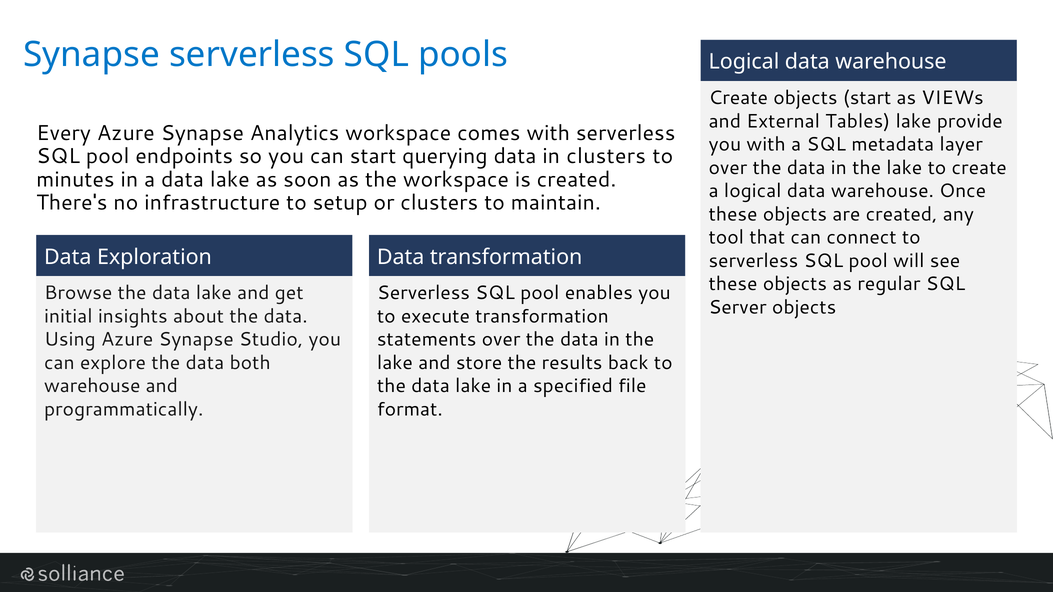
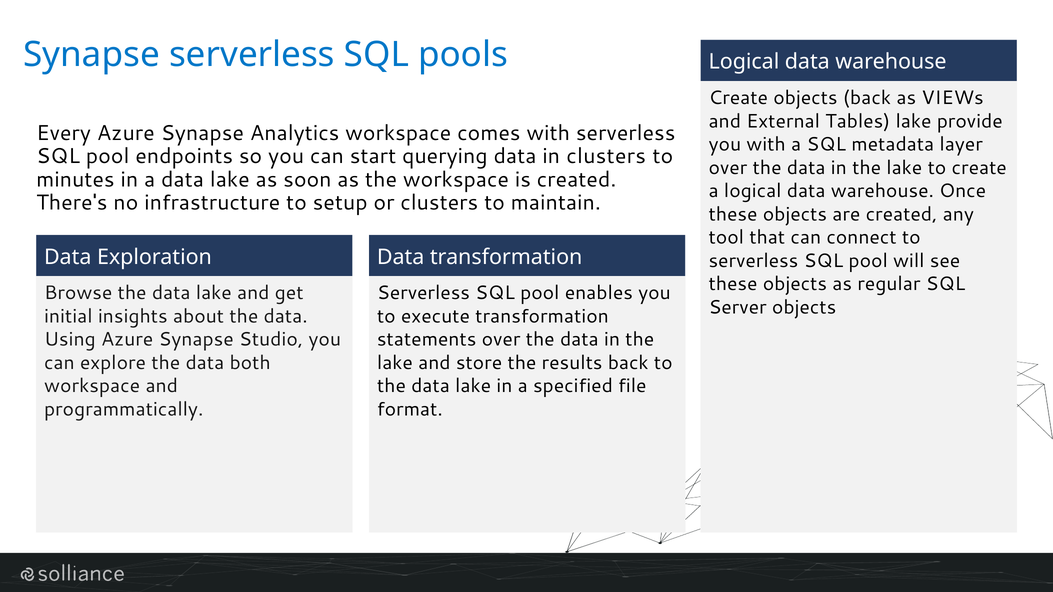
objects start: start -> back (867, 98)
warehouse: warehouse -> workspace (92, 386)
